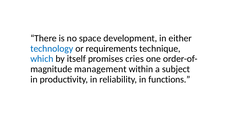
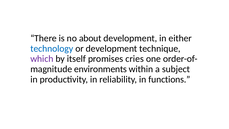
space: space -> about (90, 38)
or requirements: requirements -> development (112, 48)
which colour: blue -> purple (42, 59)
management: management -> environments (100, 69)
